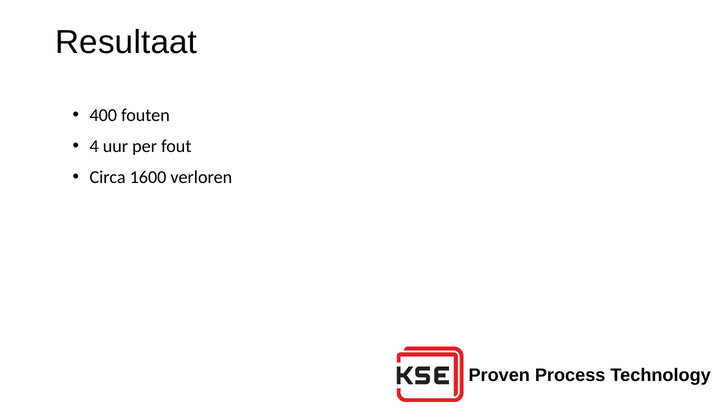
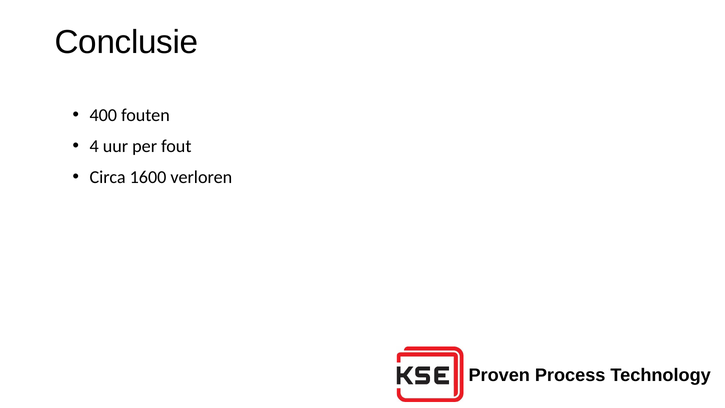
Resultaat: Resultaat -> Conclusie (126, 42)
